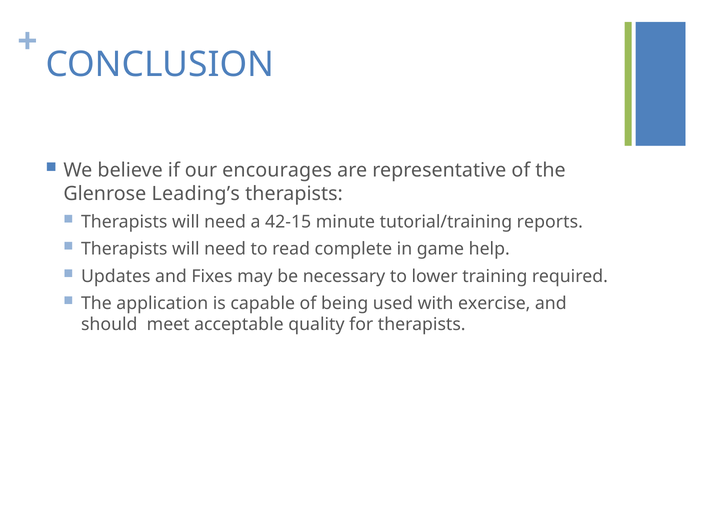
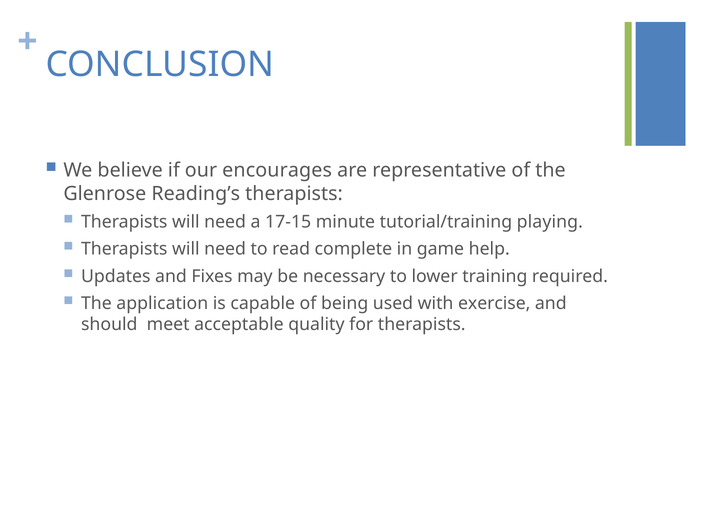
Leading’s: Leading’s -> Reading’s (196, 194)
42-15: 42-15 -> 17-15 (288, 222)
reports: reports -> playing (550, 222)
